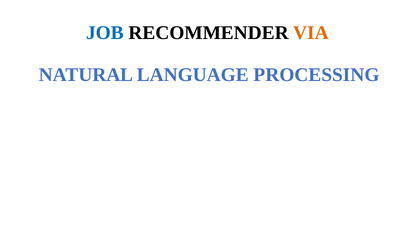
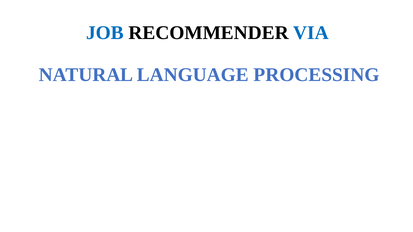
VIA colour: orange -> blue (311, 33)
